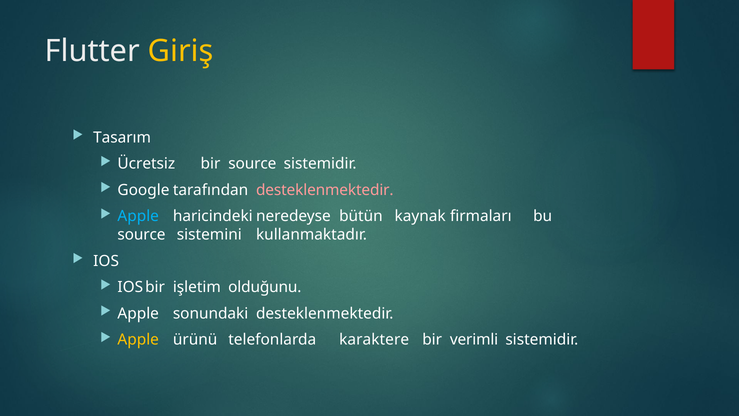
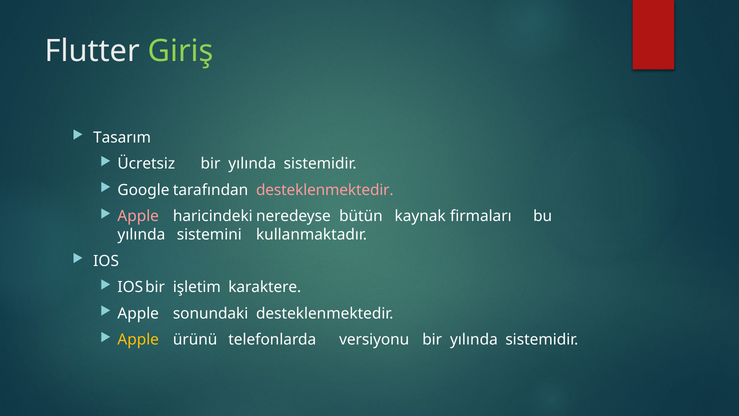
Giriş colour: yellow -> light green (181, 51)
source: source -> yılında (252, 164)
Apple colour: light blue -> pink (138, 216)
source: source -> yılında (141, 235)
olduğunu: olduğunu -> karaktere (265, 287)
karaktere: karaktere -> versiyonu (374, 340)
verimli: verimli -> yılında (474, 340)
